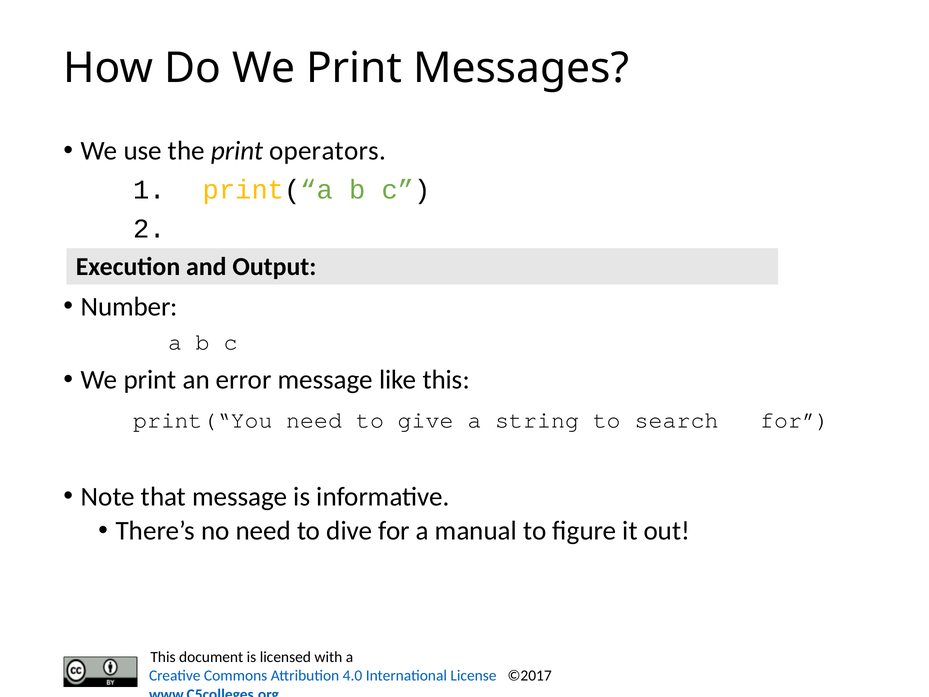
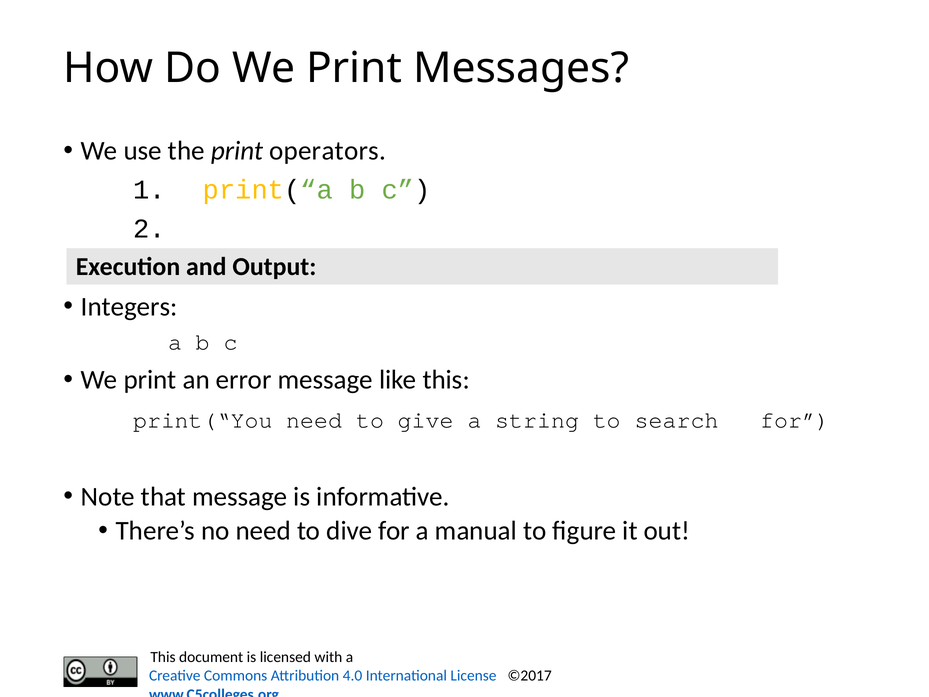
Number: Number -> Integers (129, 307)
